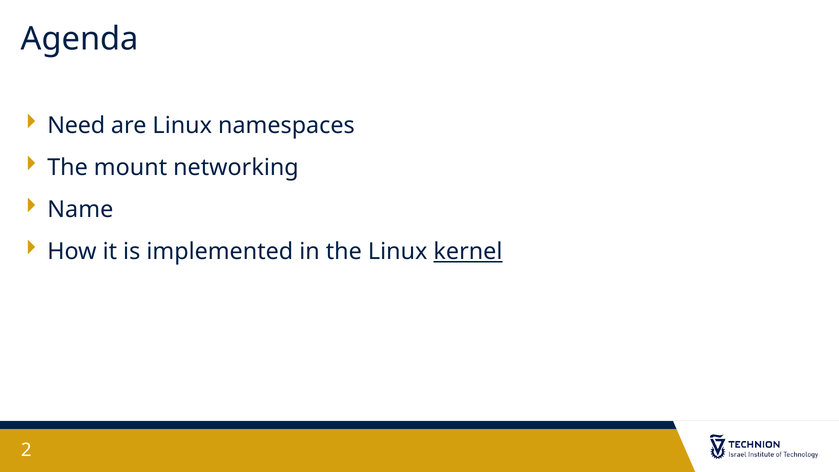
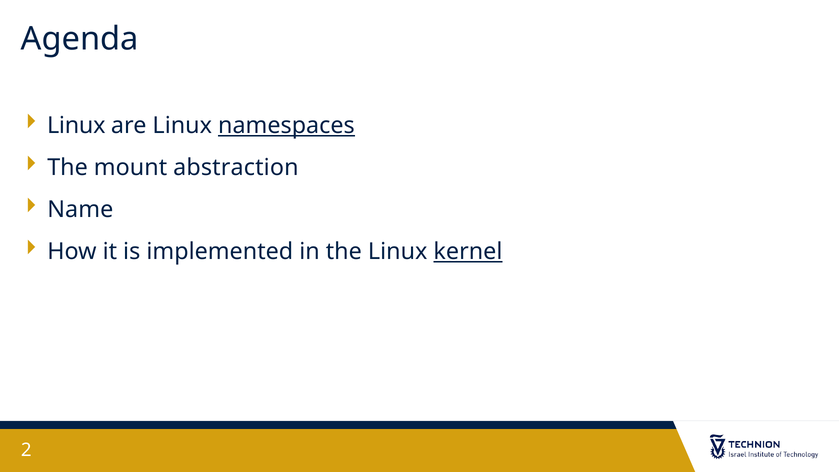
Need: Need -> Linux (76, 126)
namespaces underline: none -> present (286, 126)
networking: networking -> abstraction (236, 168)
